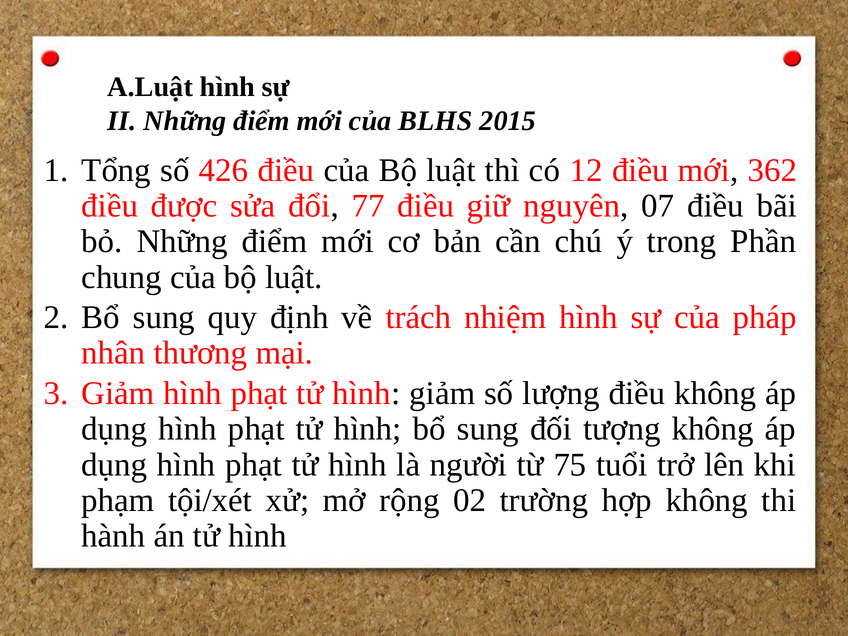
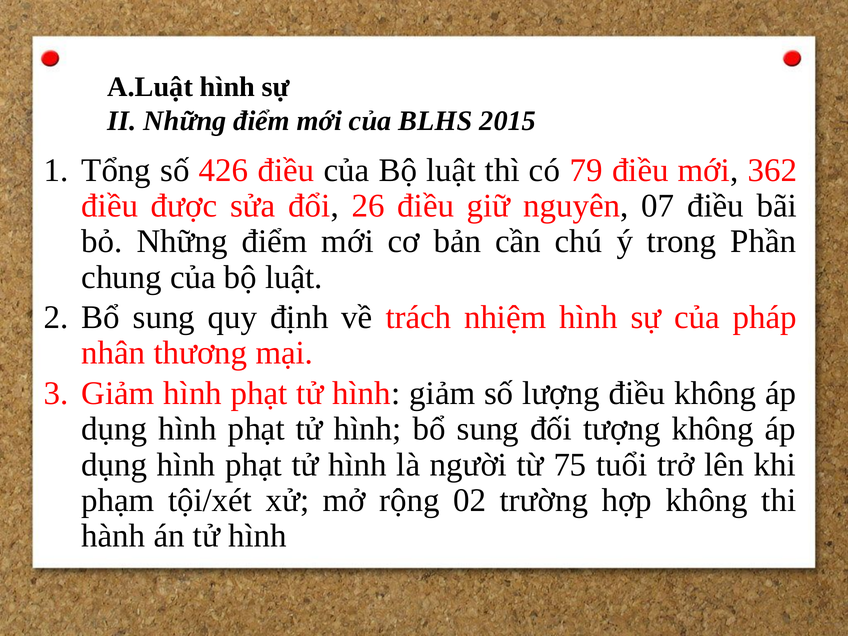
12: 12 -> 79 (586, 170)
77: 77 -> 26 (368, 206)
